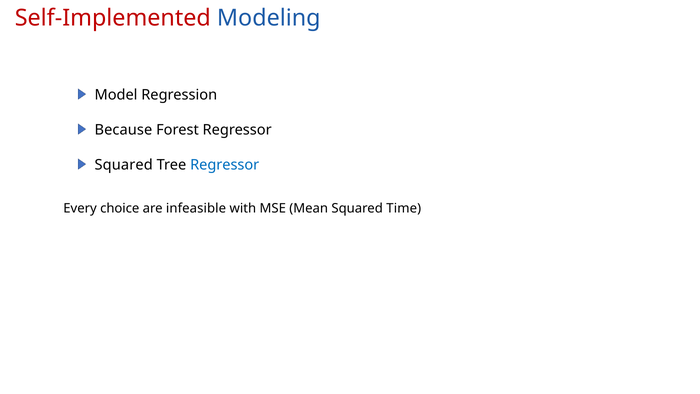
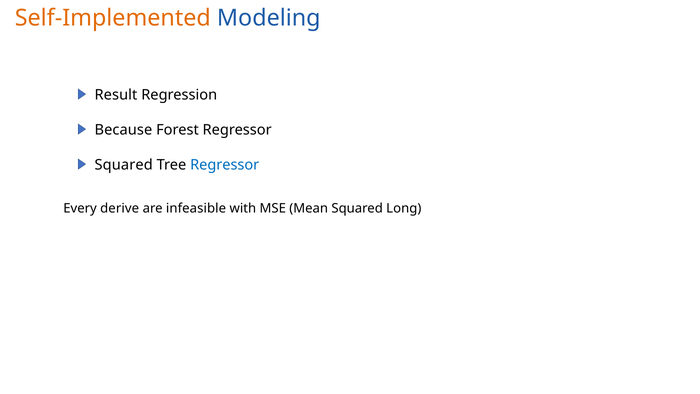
Self-Implemented colour: red -> orange (113, 18)
Model: Model -> Result (116, 95)
choice: choice -> derive (120, 208)
Time: Time -> Long (404, 208)
